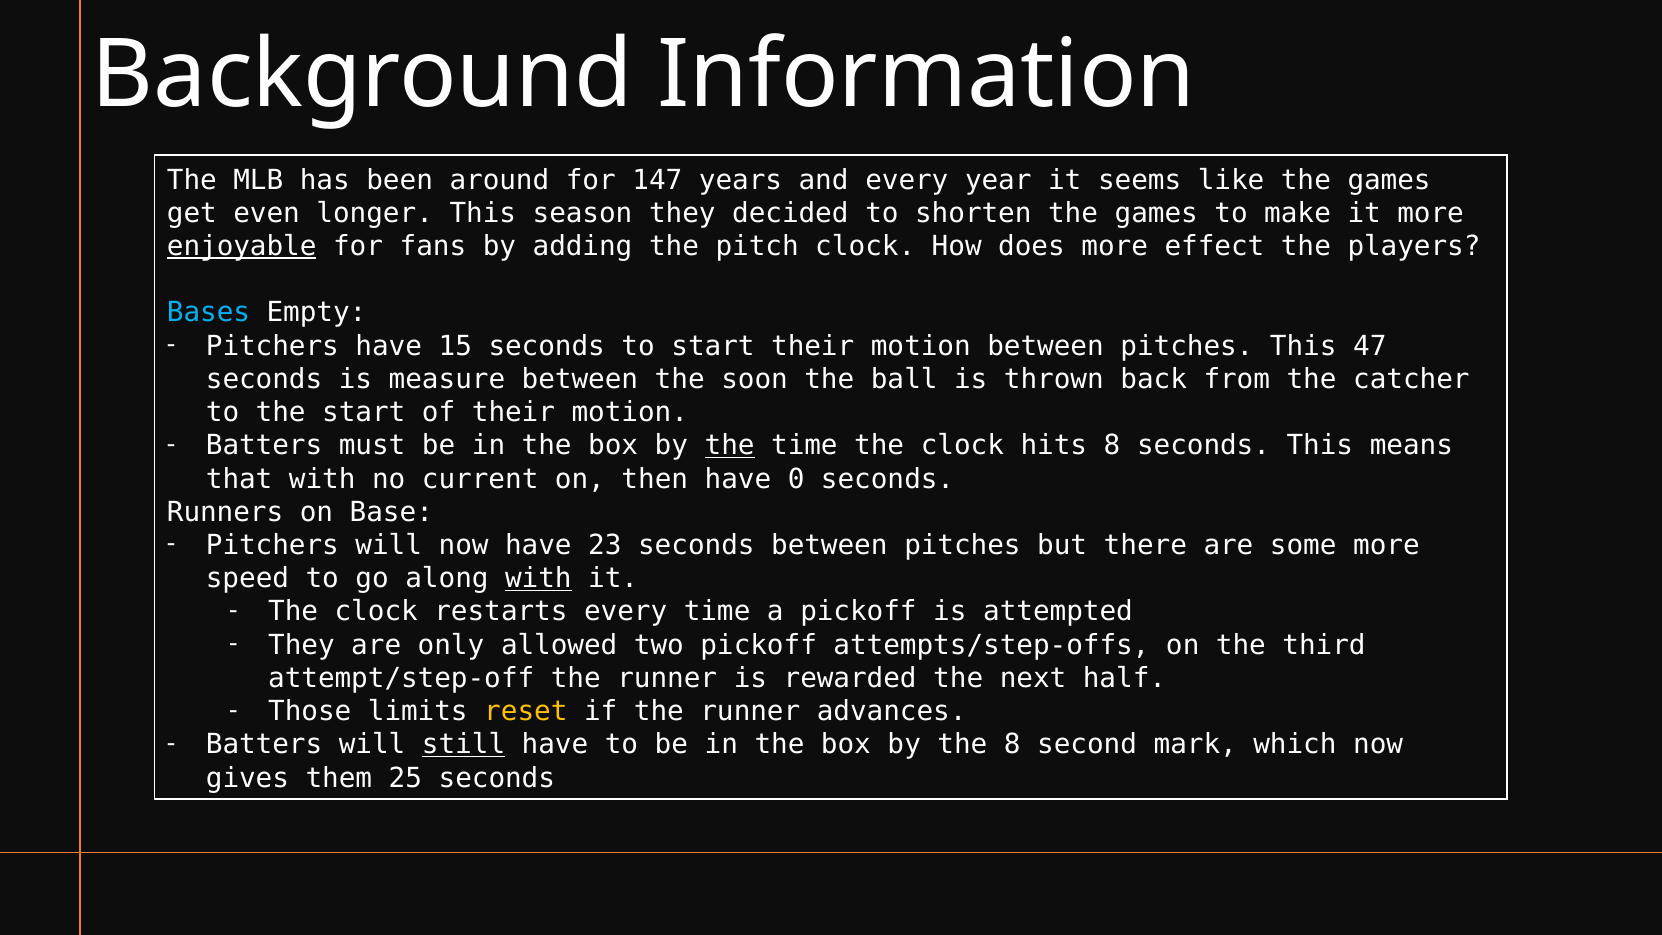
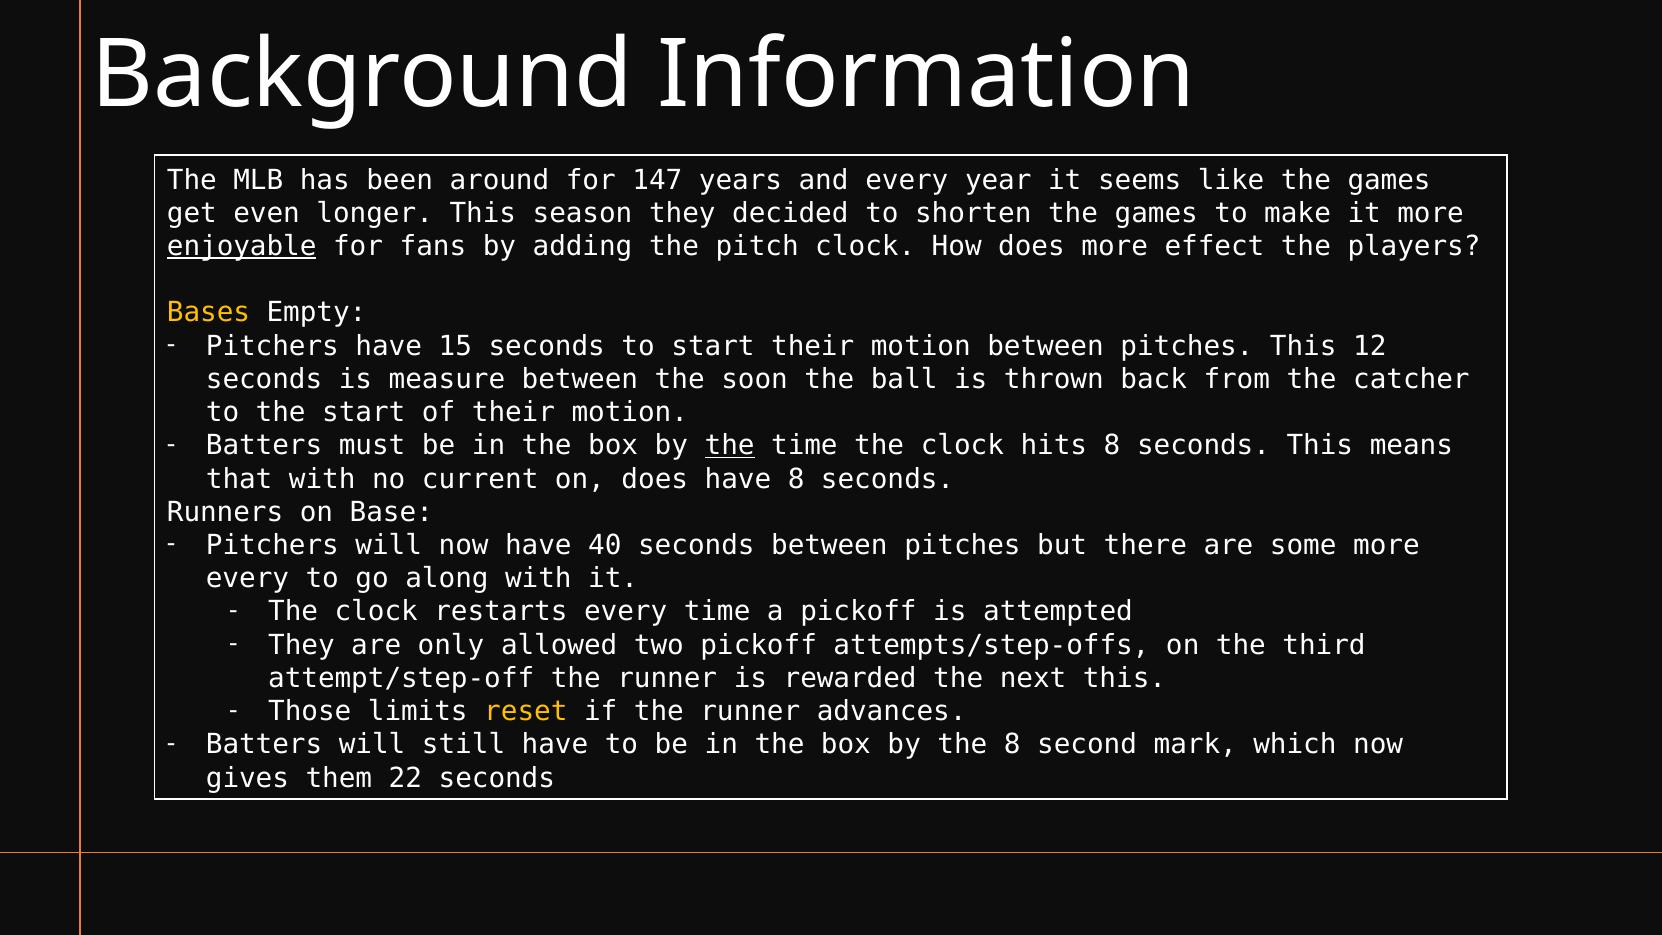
Bases colour: light blue -> yellow (208, 313)
47: 47 -> 12 (1370, 346)
on then: then -> does (655, 479)
have 0: 0 -> 8 (796, 479)
23: 23 -> 40 (605, 545)
speed: speed -> every (247, 579)
with underline: present -> none (538, 579)
next half: half -> this (1124, 678)
still underline: present -> none (464, 745)
25: 25 -> 22 (405, 778)
